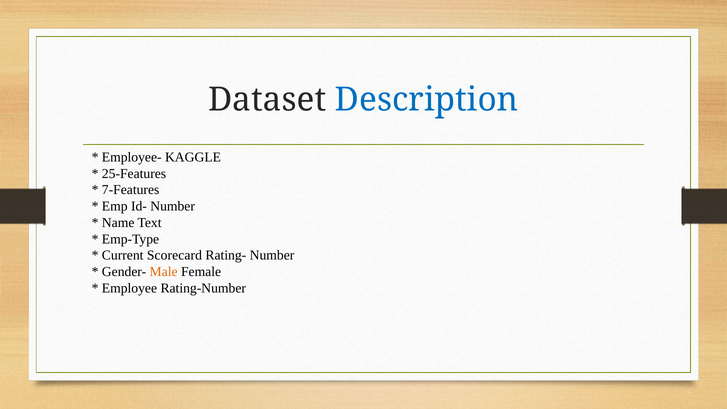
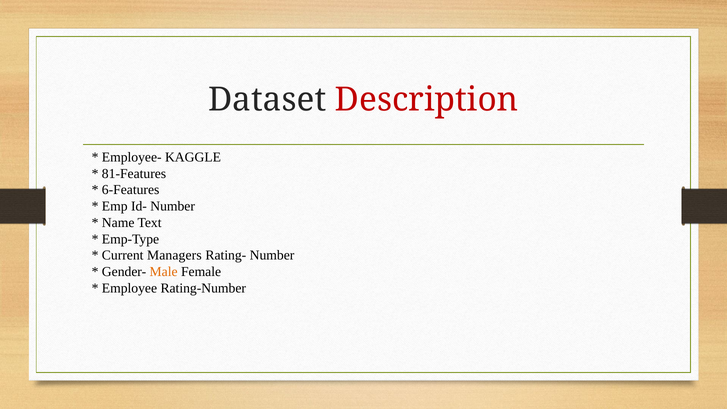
Description colour: blue -> red (427, 100)
25-Features: 25-Features -> 81-Features (134, 174)
7-Features: 7-Features -> 6-Features (131, 190)
Scorecard: Scorecard -> Managers (174, 255)
